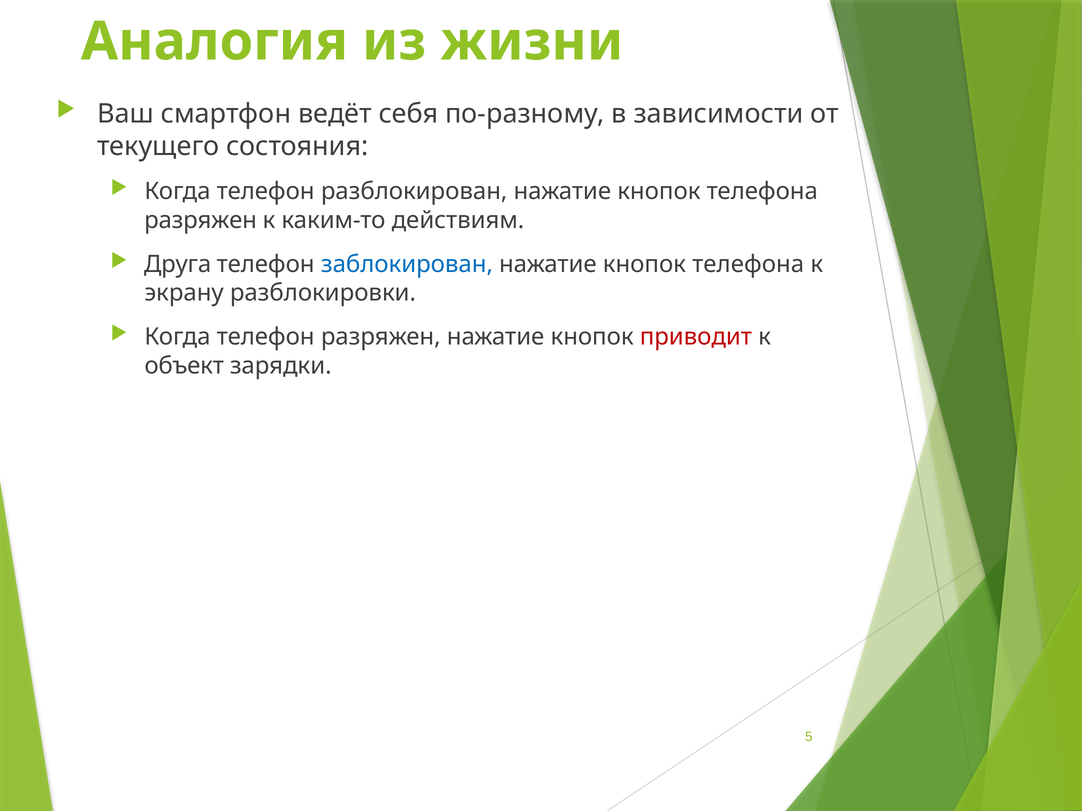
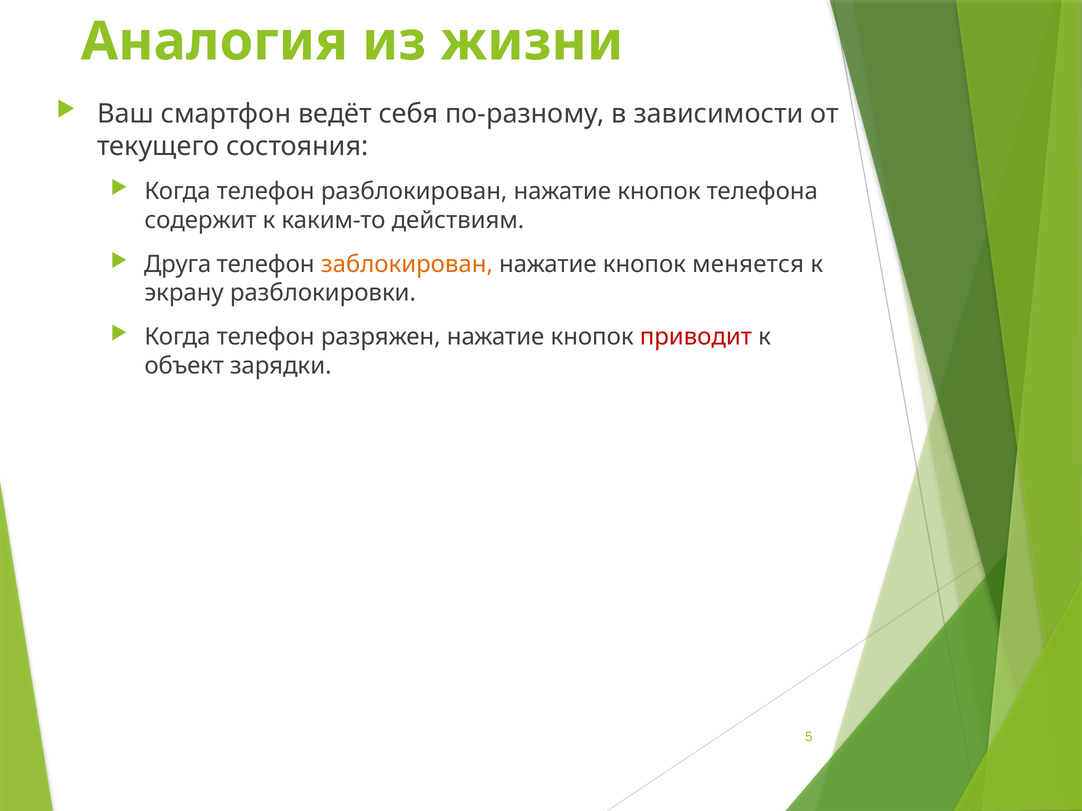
разряжен: разряжен -> содержит (200, 220)
заблокирован colour: blue -> orange (407, 264)
телефона: телефона -> меняется (748, 264)
